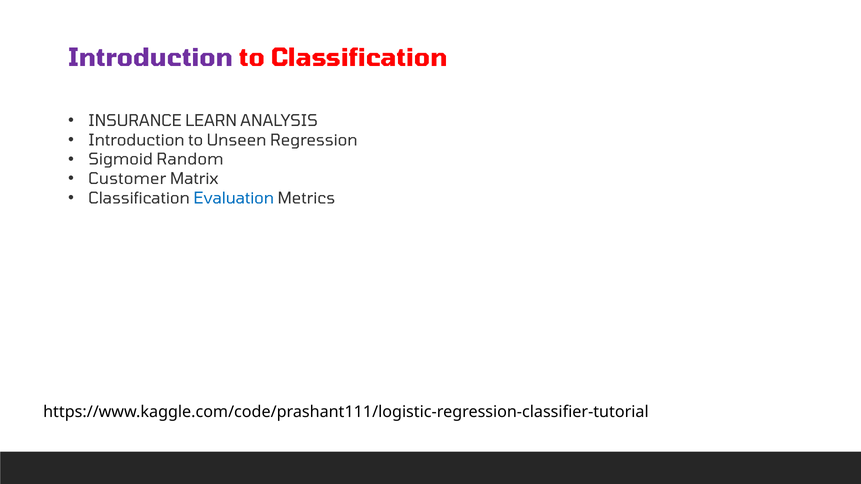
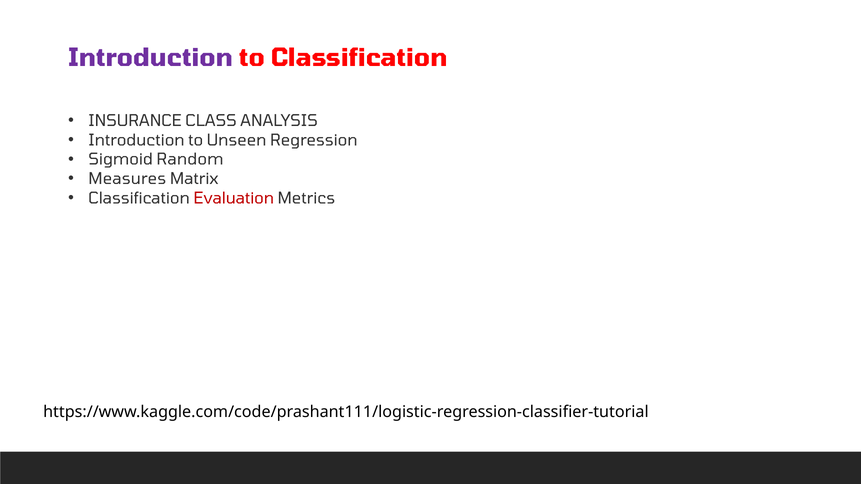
LEARN: LEARN -> CLASS (211, 121)
Customer: Customer -> Measures (127, 179)
Evaluation colour: blue -> red (234, 198)
